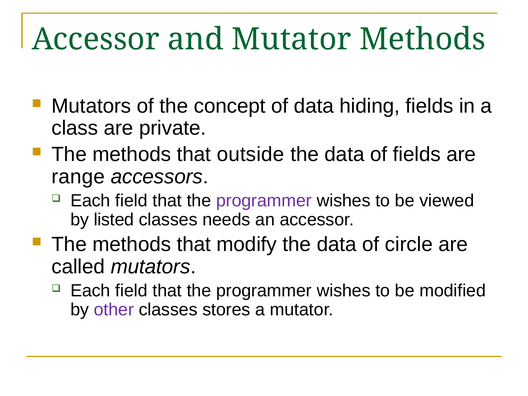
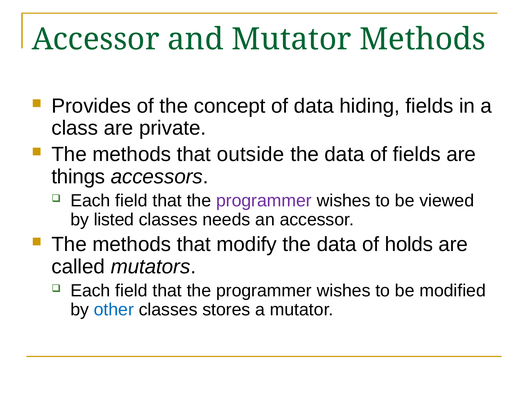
Mutators: Mutators -> Provides (91, 106)
range: range -> things (78, 177)
circle: circle -> holds (409, 244)
other colour: purple -> blue (114, 310)
